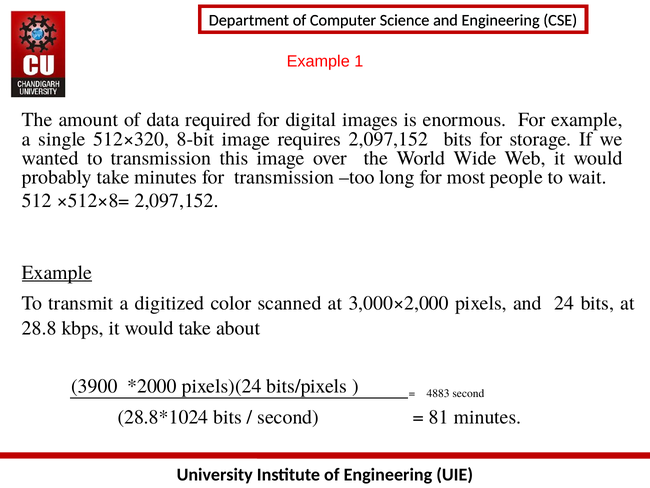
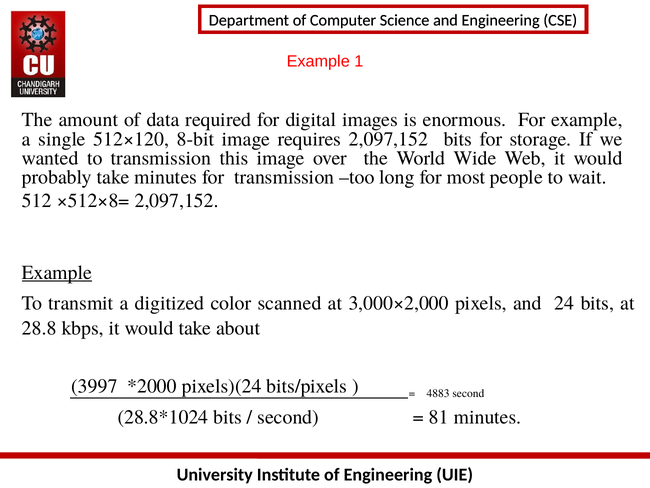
512×320: 512×320 -> 512×120 (131, 139)
3900: 3900 -> 3997 (94, 386)
